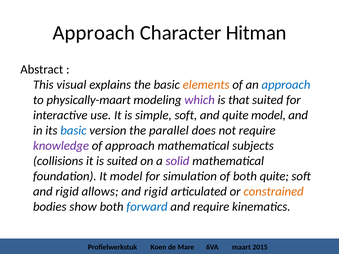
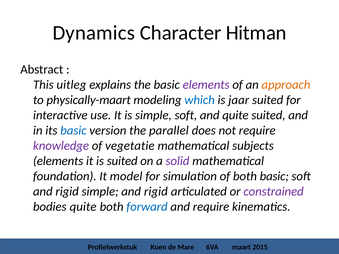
Approach: Approach -> Dynamics (94, 33)
visual: visual -> uitleg (71, 85)
elements colour: orange -> purple (206, 85)
approach colour: blue -> orange (286, 85)
which colour: purple -> blue (200, 100)
that: that -> jaar (239, 100)
quite model: model -> suited (268, 115)
of approach: approach -> vegetatie (130, 146)
collisions: collisions -> elements (58, 161)
both quite: quite -> basic (274, 176)
rigid allows: allows -> simple (100, 192)
constrained colour: orange -> purple (274, 192)
bodies show: show -> quite (83, 207)
